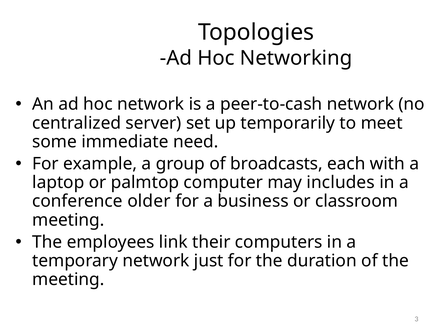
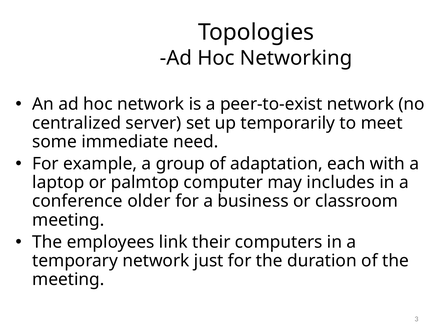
peer-to-cash: peer-to-cash -> peer-to-exist (271, 104)
broadcasts: broadcasts -> adaptation (276, 164)
